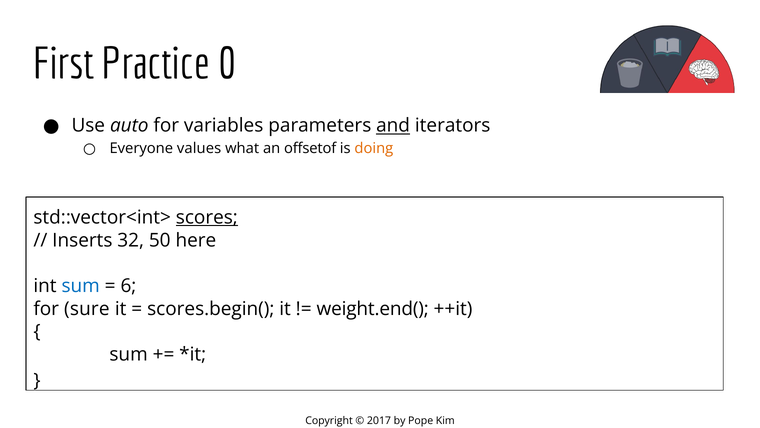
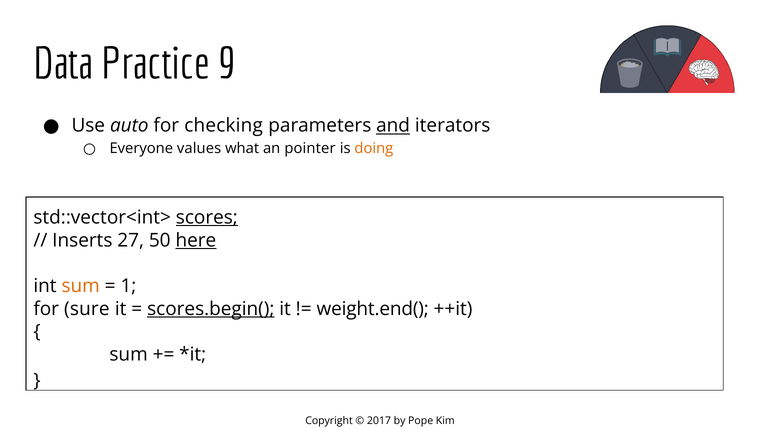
First: First -> Data (63, 64)
0: 0 -> 9 (227, 64)
variables: variables -> checking (224, 126)
offsetof: offsetof -> pointer (310, 148)
32: 32 -> 27 (131, 240)
here underline: none -> present (196, 240)
sum colour: blue -> orange (81, 286)
6: 6 -> 1 (128, 286)
scores.begin( underline: none -> present (211, 308)
